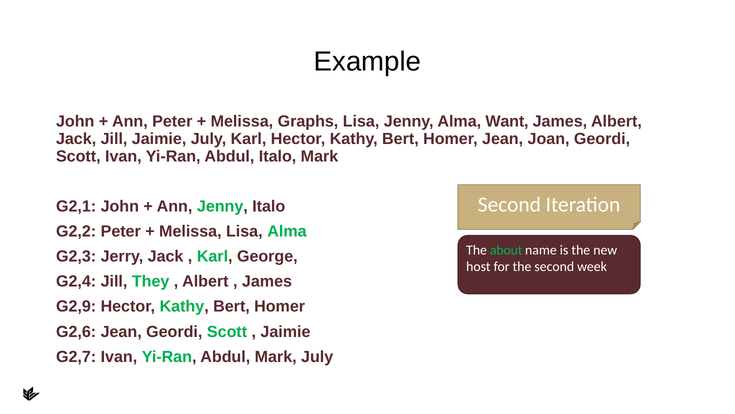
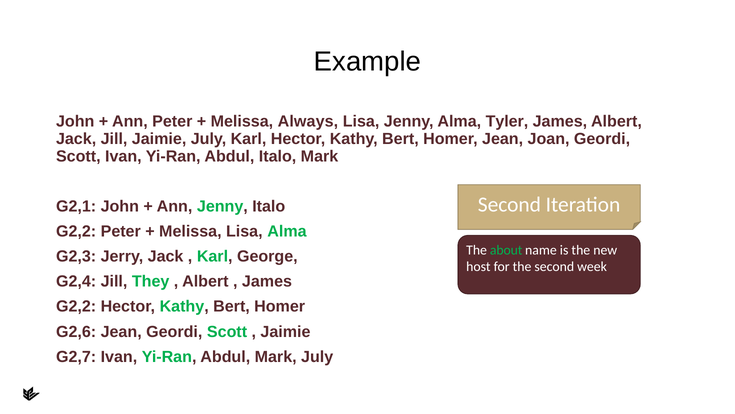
Graphs: Graphs -> Always (308, 121)
Want: Want -> Tyler (507, 121)
G2,9: G2,9 -> G2,2 (76, 306)
